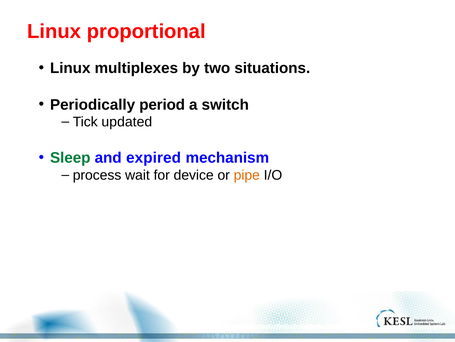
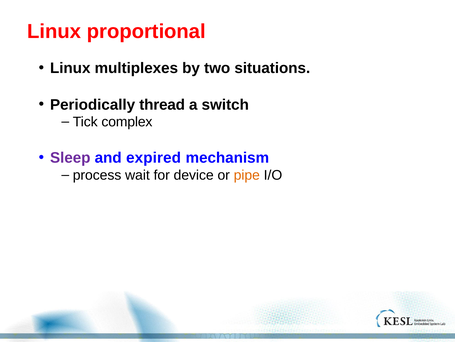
period: period -> thread (162, 104)
updated: updated -> complex (127, 122)
Sleep colour: green -> purple (70, 158)
